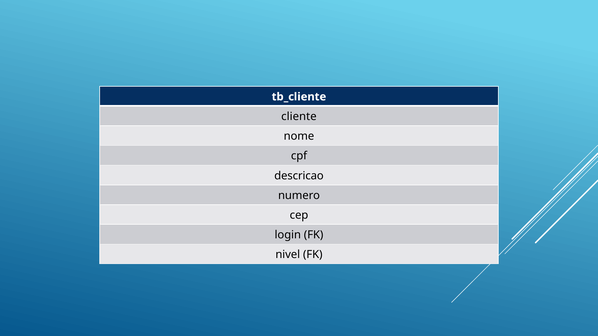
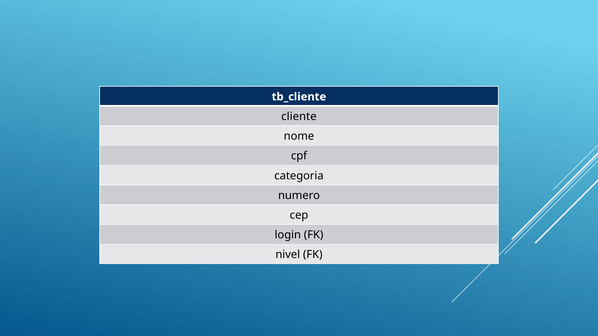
descricao: descricao -> categoria (299, 176)
